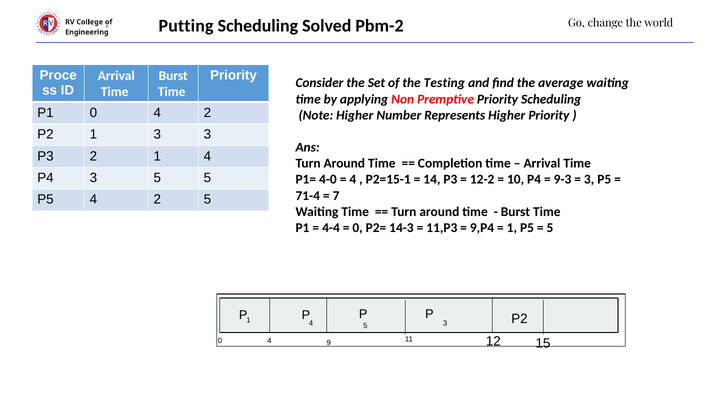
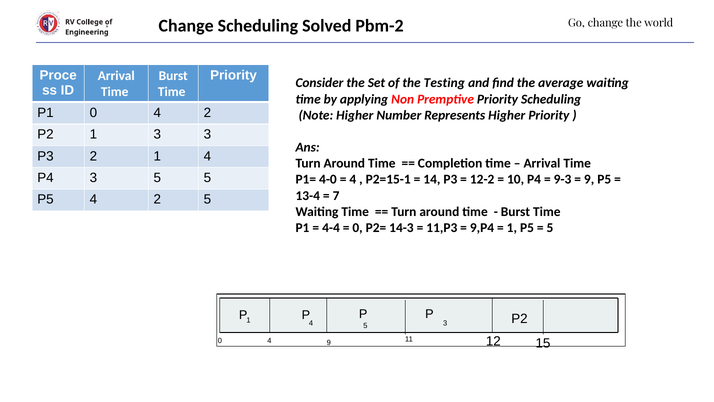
Putting: Putting -> Change (186, 26)
3: 3 -> 9 (589, 179)
71-4: 71-4 -> 13-4 (308, 195)
